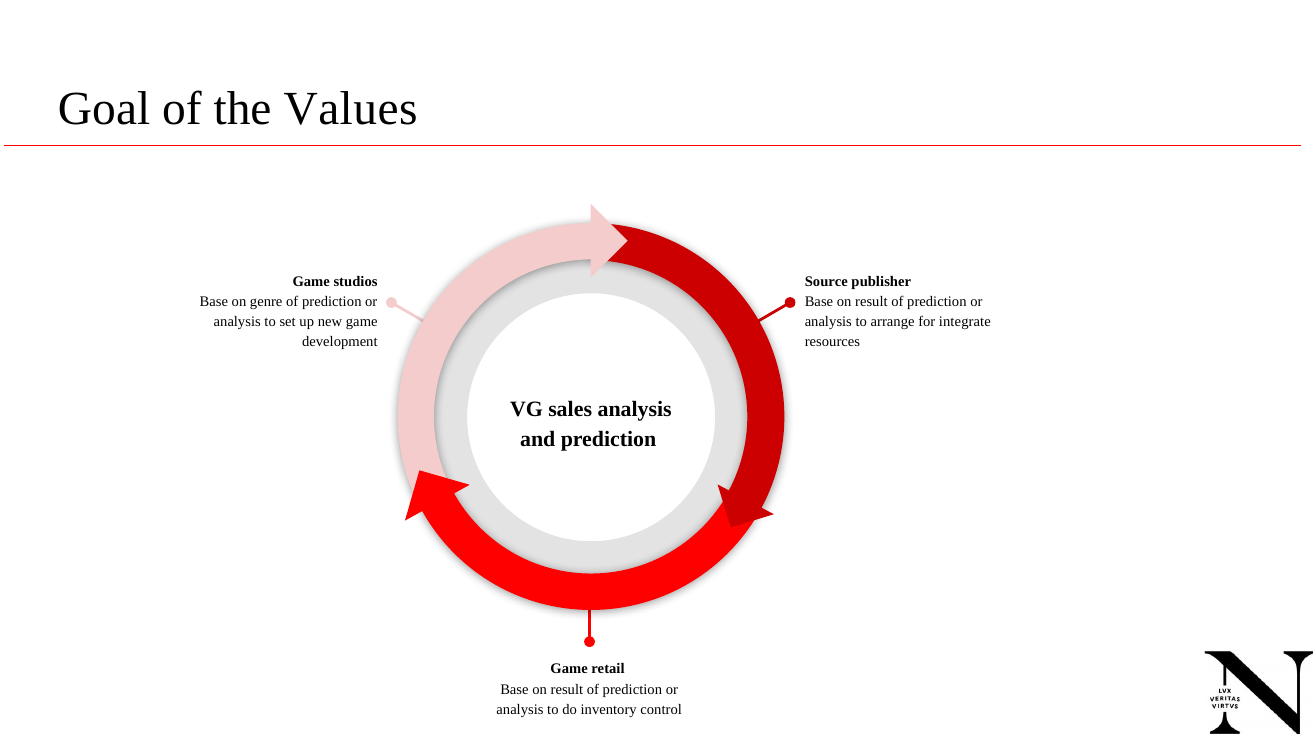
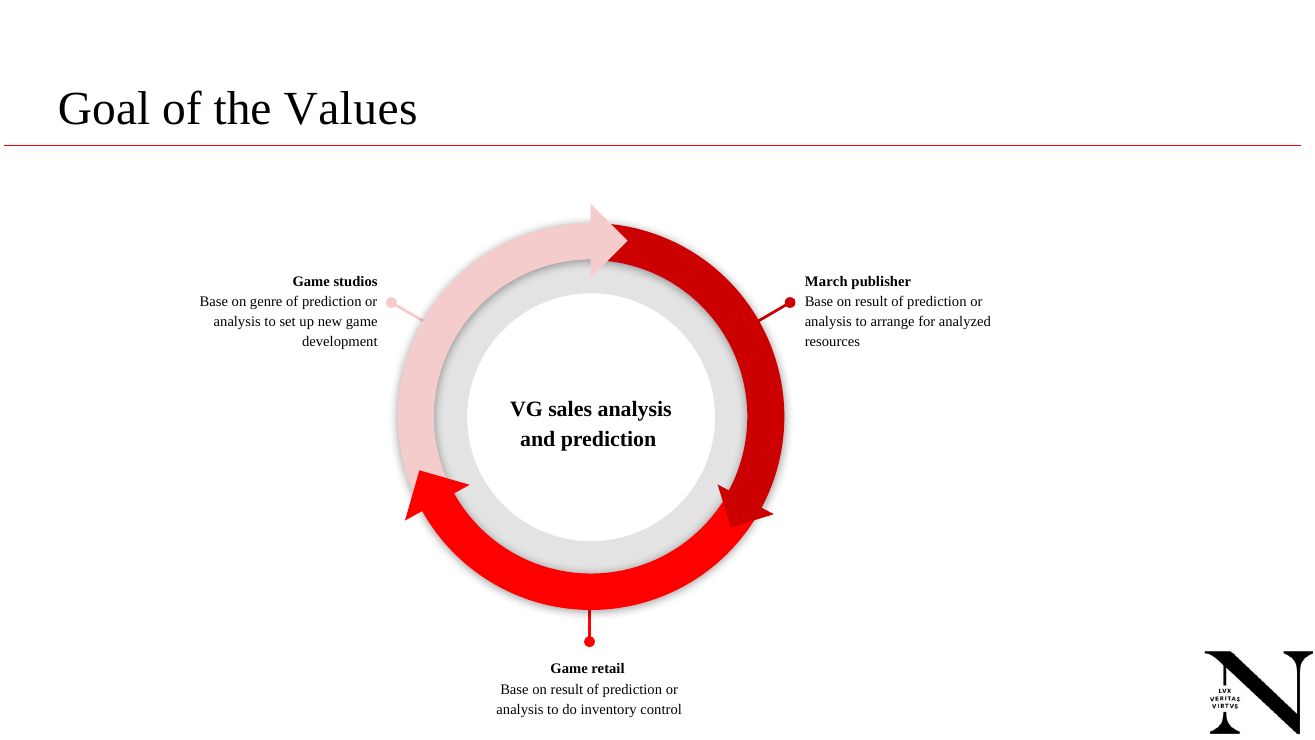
Source: Source -> March (826, 281)
integrate: integrate -> analyzed (965, 322)
